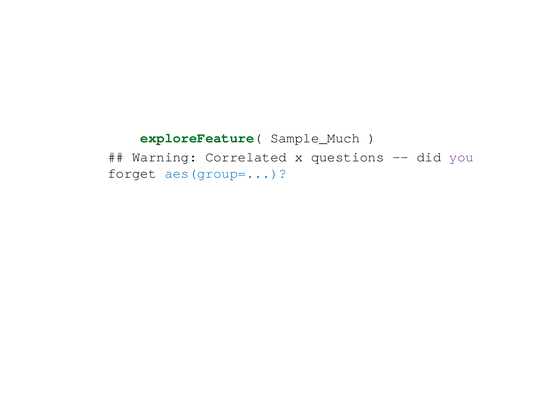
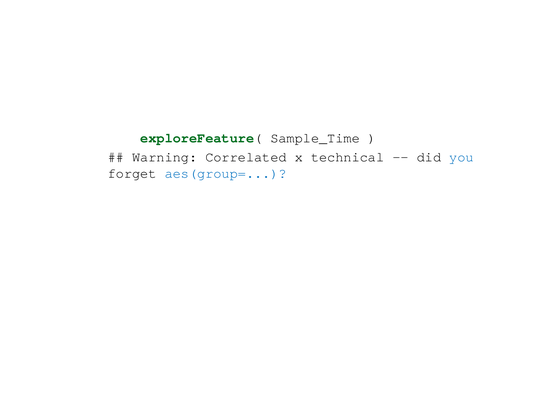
Sample_Much: Sample_Much -> Sample_Time (315, 138)
questions: questions -> technical (348, 157)
you colour: purple -> blue (461, 157)
